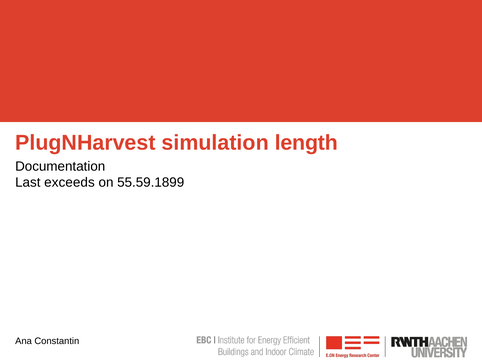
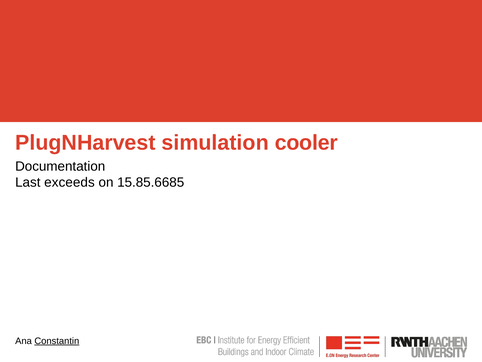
length: length -> cooler (306, 143)
55.59.1899: 55.59.1899 -> 15.85.6685 (151, 182)
Constantin underline: none -> present (57, 340)
